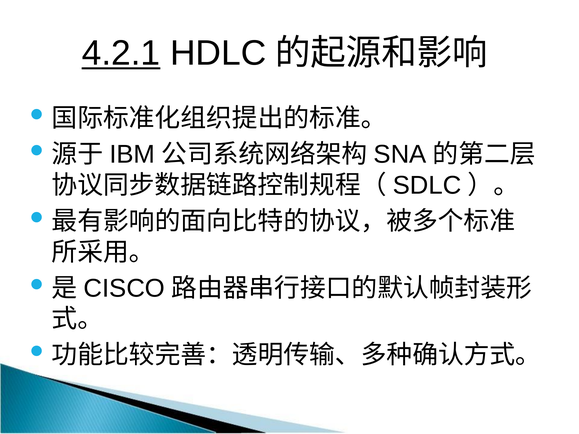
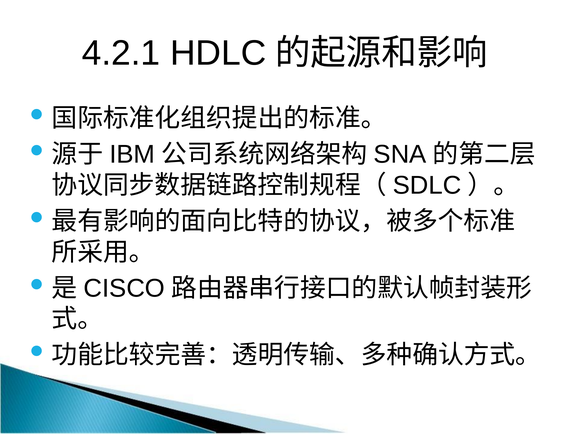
4.2.1 underline: present -> none (121, 53)
